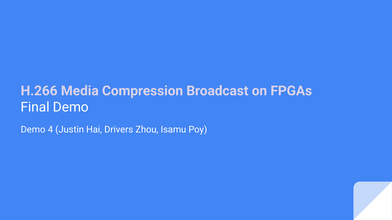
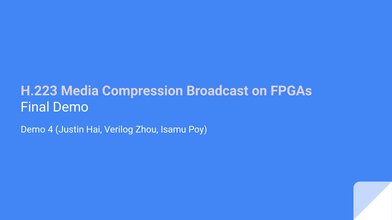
H.266: H.266 -> H.223 (39, 91)
Drivers: Drivers -> Verilog (119, 130)
